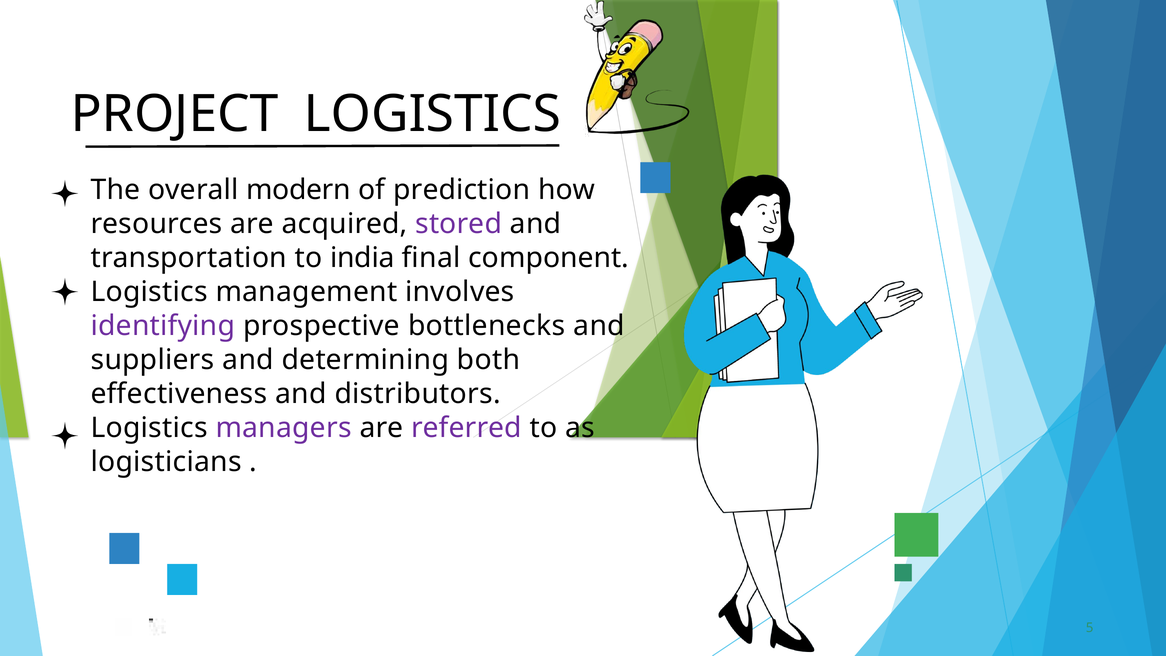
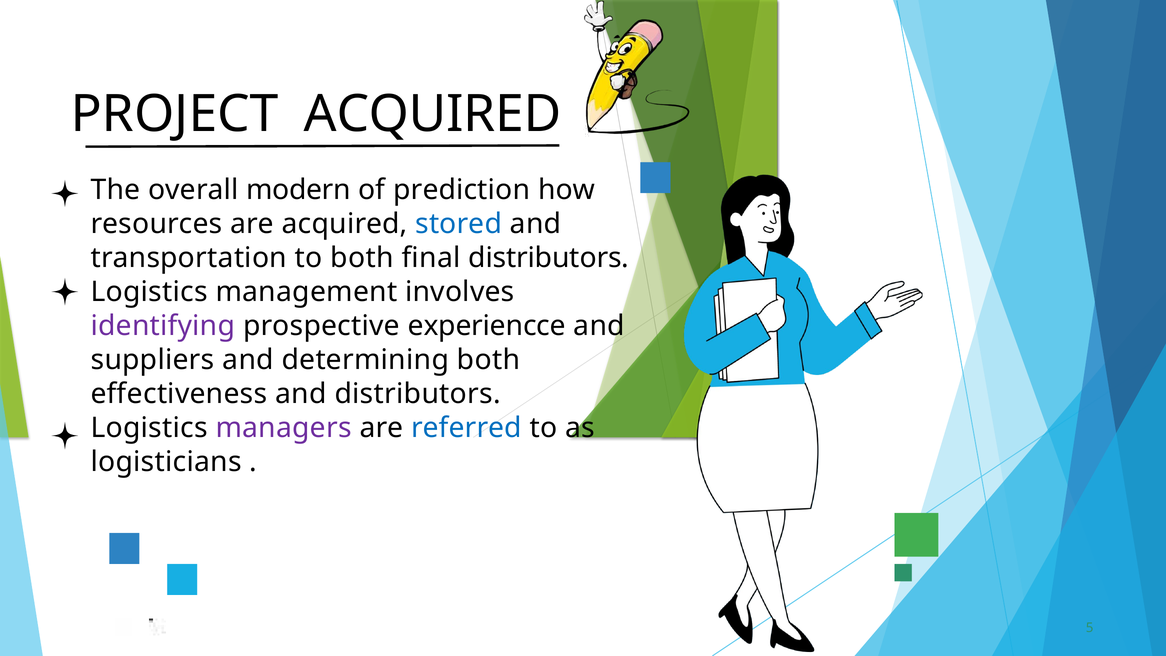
PROJECT LOGISTICS: LOGISTICS -> ACQUIRED (433, 114)
stored colour: purple -> blue (459, 224)
to india: india -> both (362, 258)
final component: component -> distributors (549, 258)
bottlenecks: bottlenecks -> experiencce (487, 326)
referred colour: purple -> blue (466, 428)
